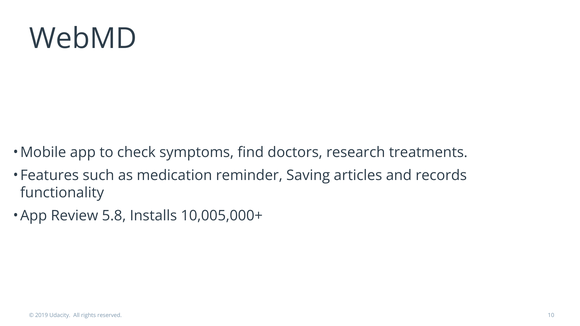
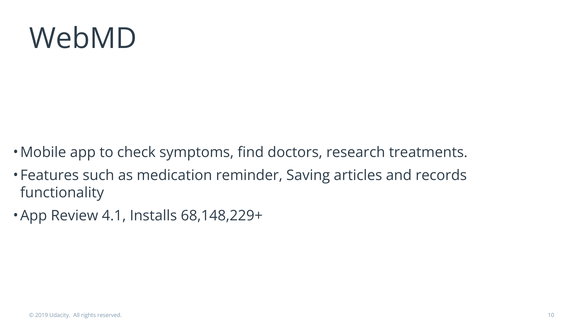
5.8: 5.8 -> 4.1 (114, 216)
10,005,000+: 10,005,000+ -> 68,148,229+ (222, 216)
